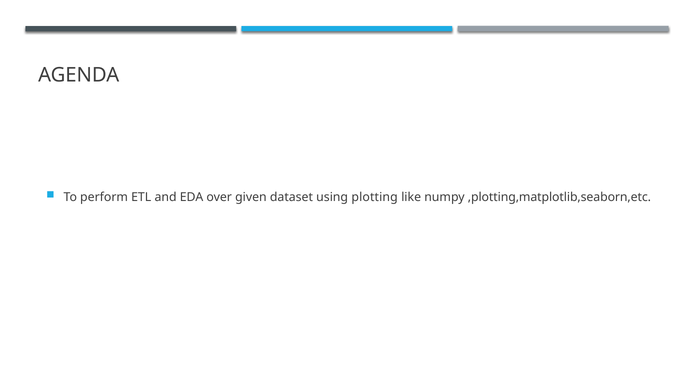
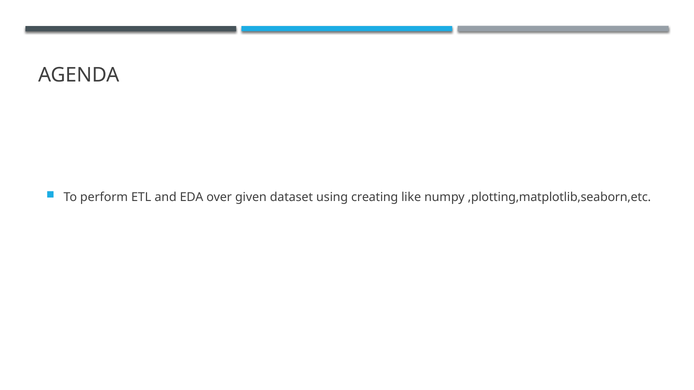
plotting: plotting -> creating (375, 197)
